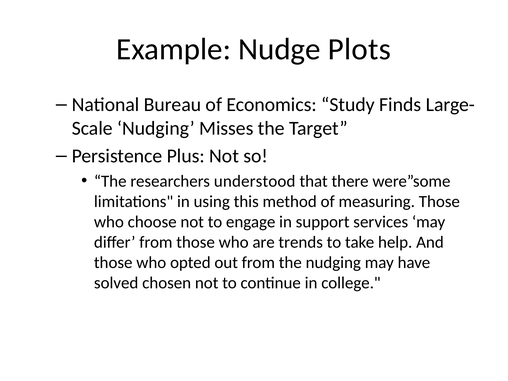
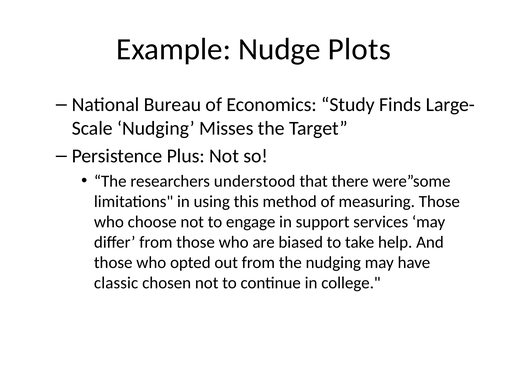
trends: trends -> biased (301, 242)
solved: solved -> classic (116, 283)
